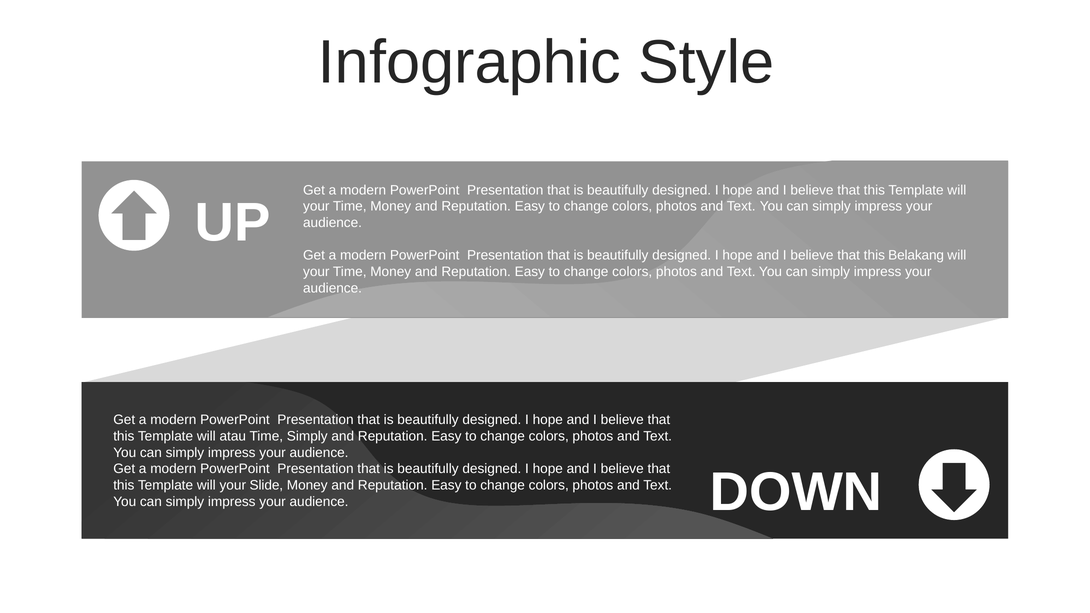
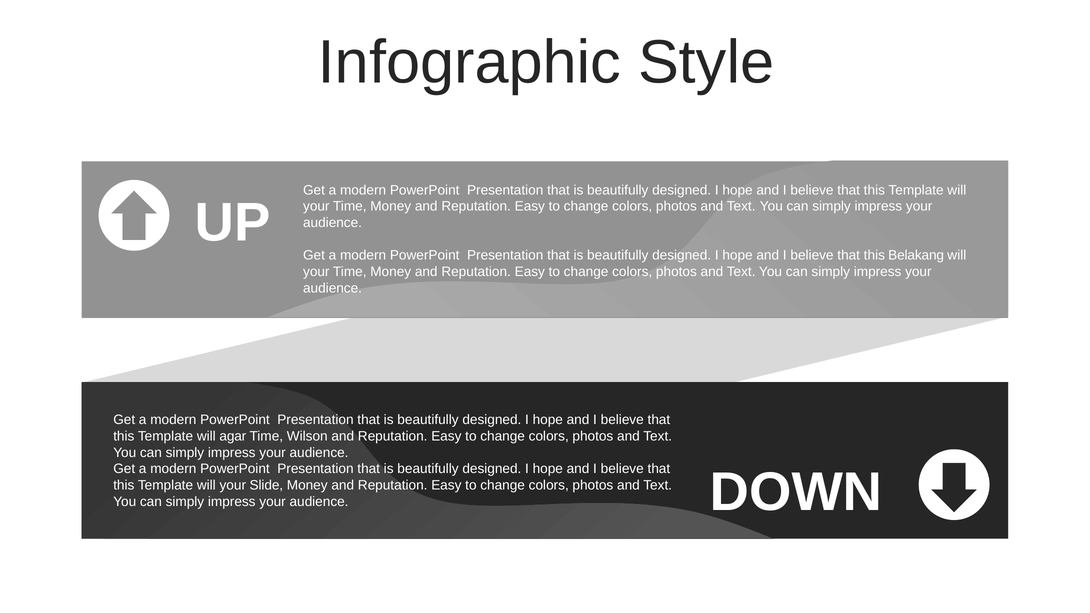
atau: atau -> agar (233, 436)
Time Simply: Simply -> Wilson (307, 436)
